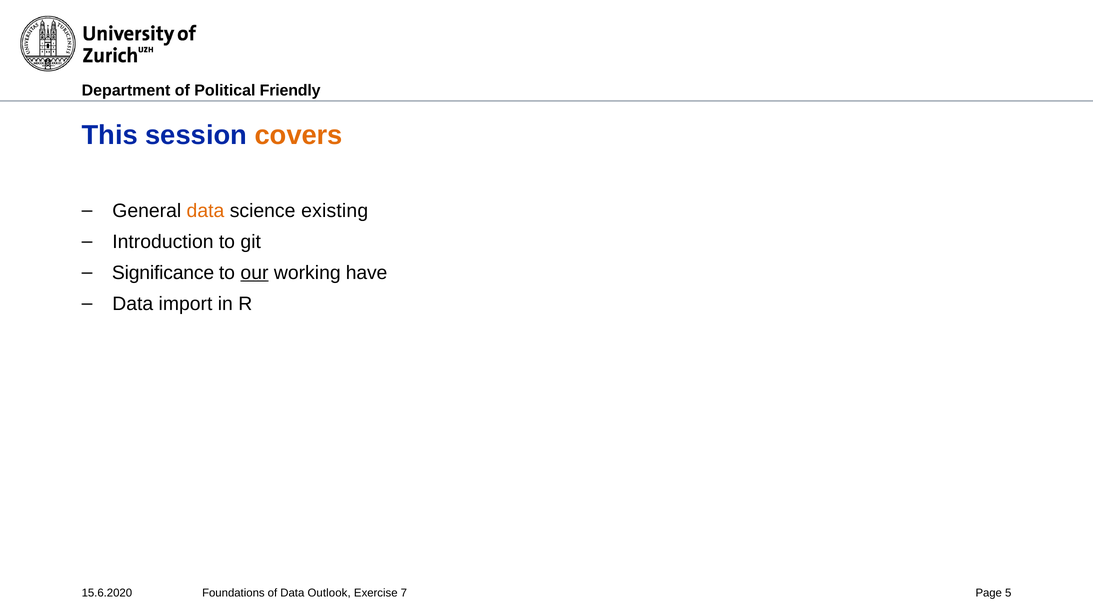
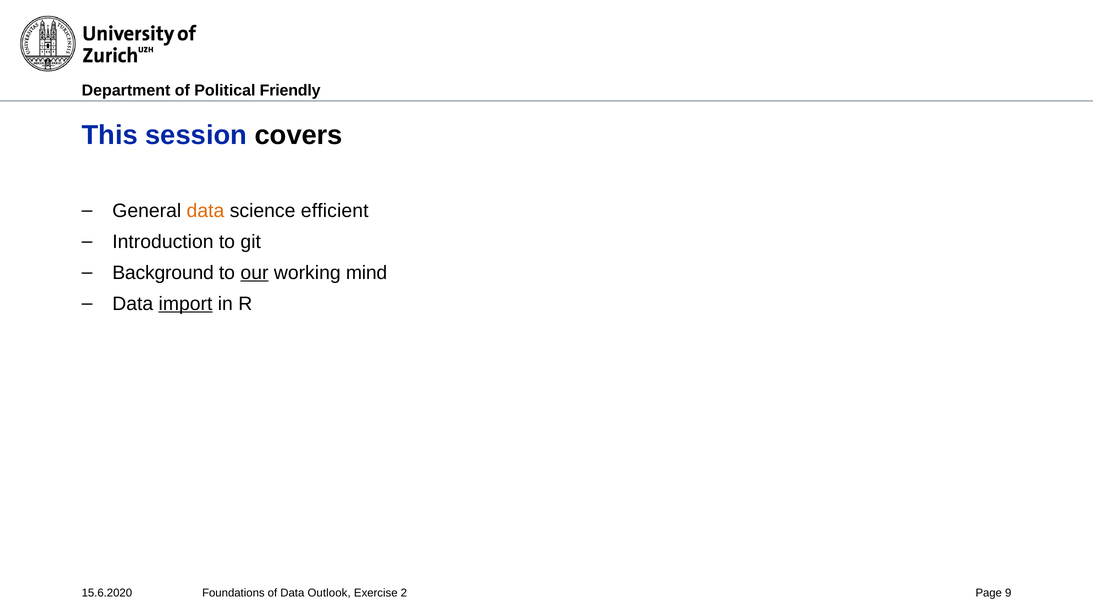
covers colour: orange -> black (299, 135)
existing: existing -> efficient (335, 211)
Significance: Significance -> Background (163, 273)
have: have -> mind (367, 273)
import underline: none -> present (186, 304)
7: 7 -> 2 (404, 593)
5: 5 -> 9 (1008, 593)
